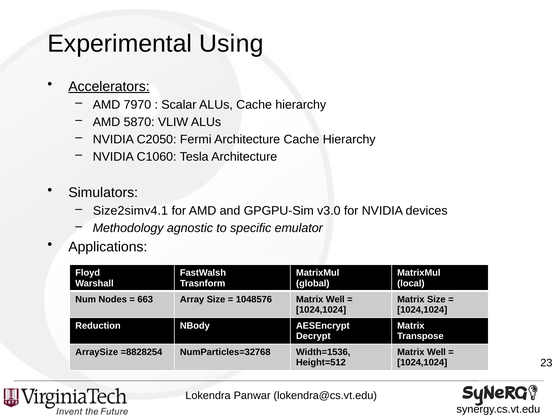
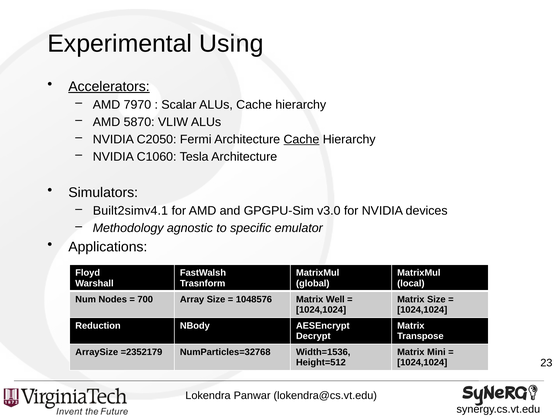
Cache underline: none -> present (301, 139)
Size2simv4.1: Size2simv4.1 -> Built2simv4.1 (130, 211)
663: 663 -> 700 (145, 300)
=8828254: =8828254 -> =2352179 (141, 353)
Well: Well -> Mini (436, 353)
